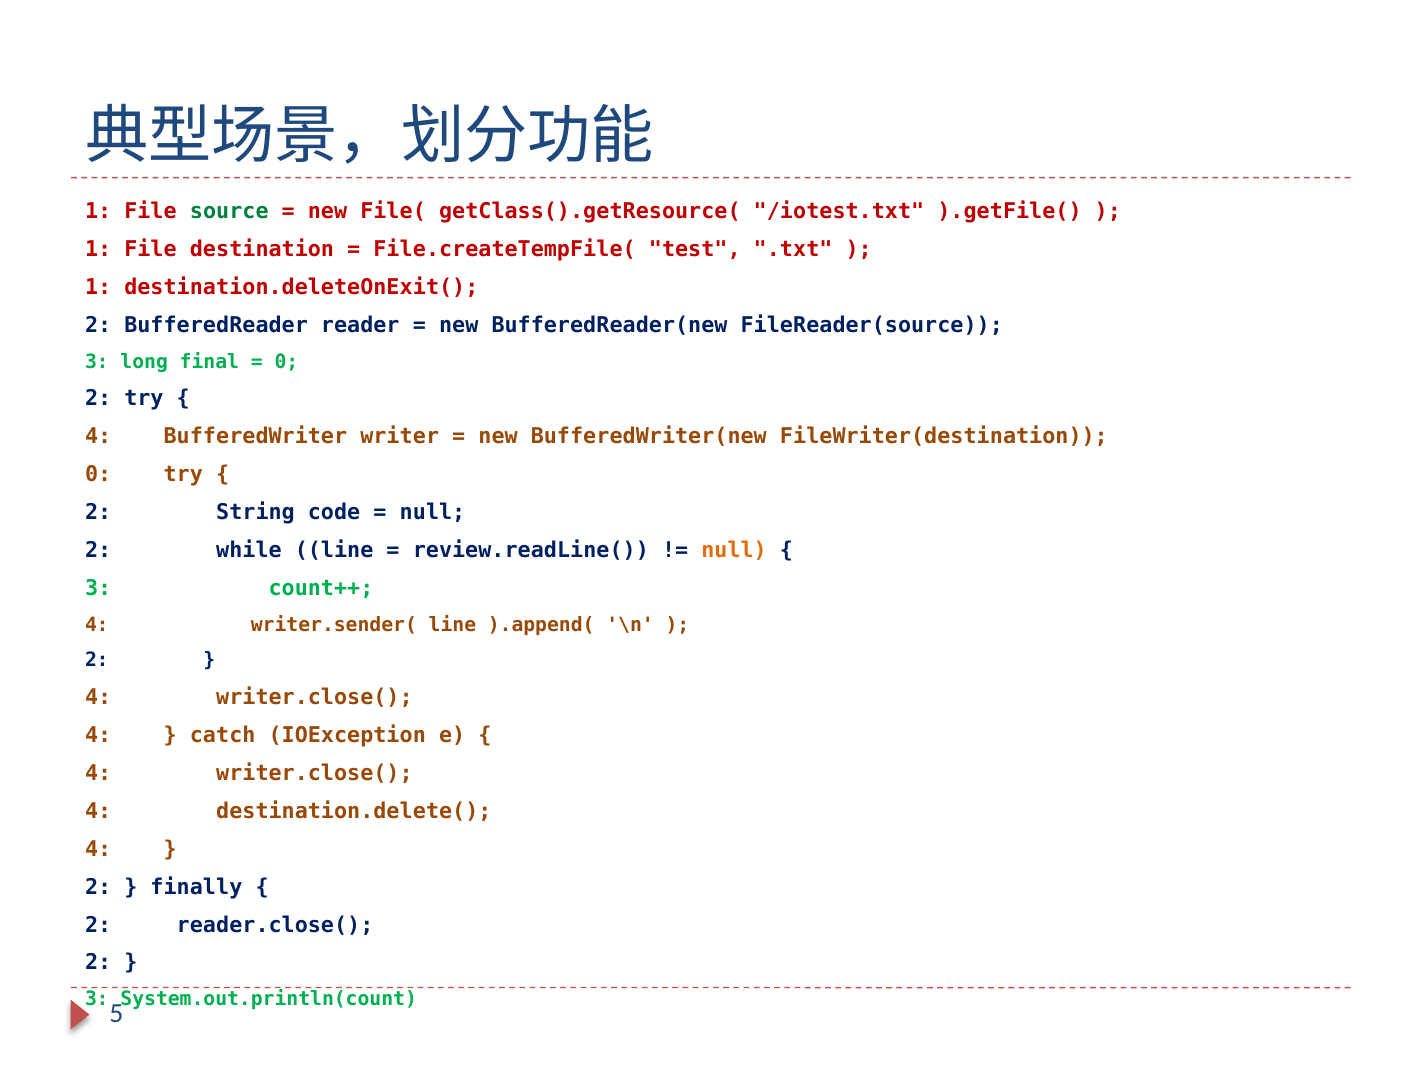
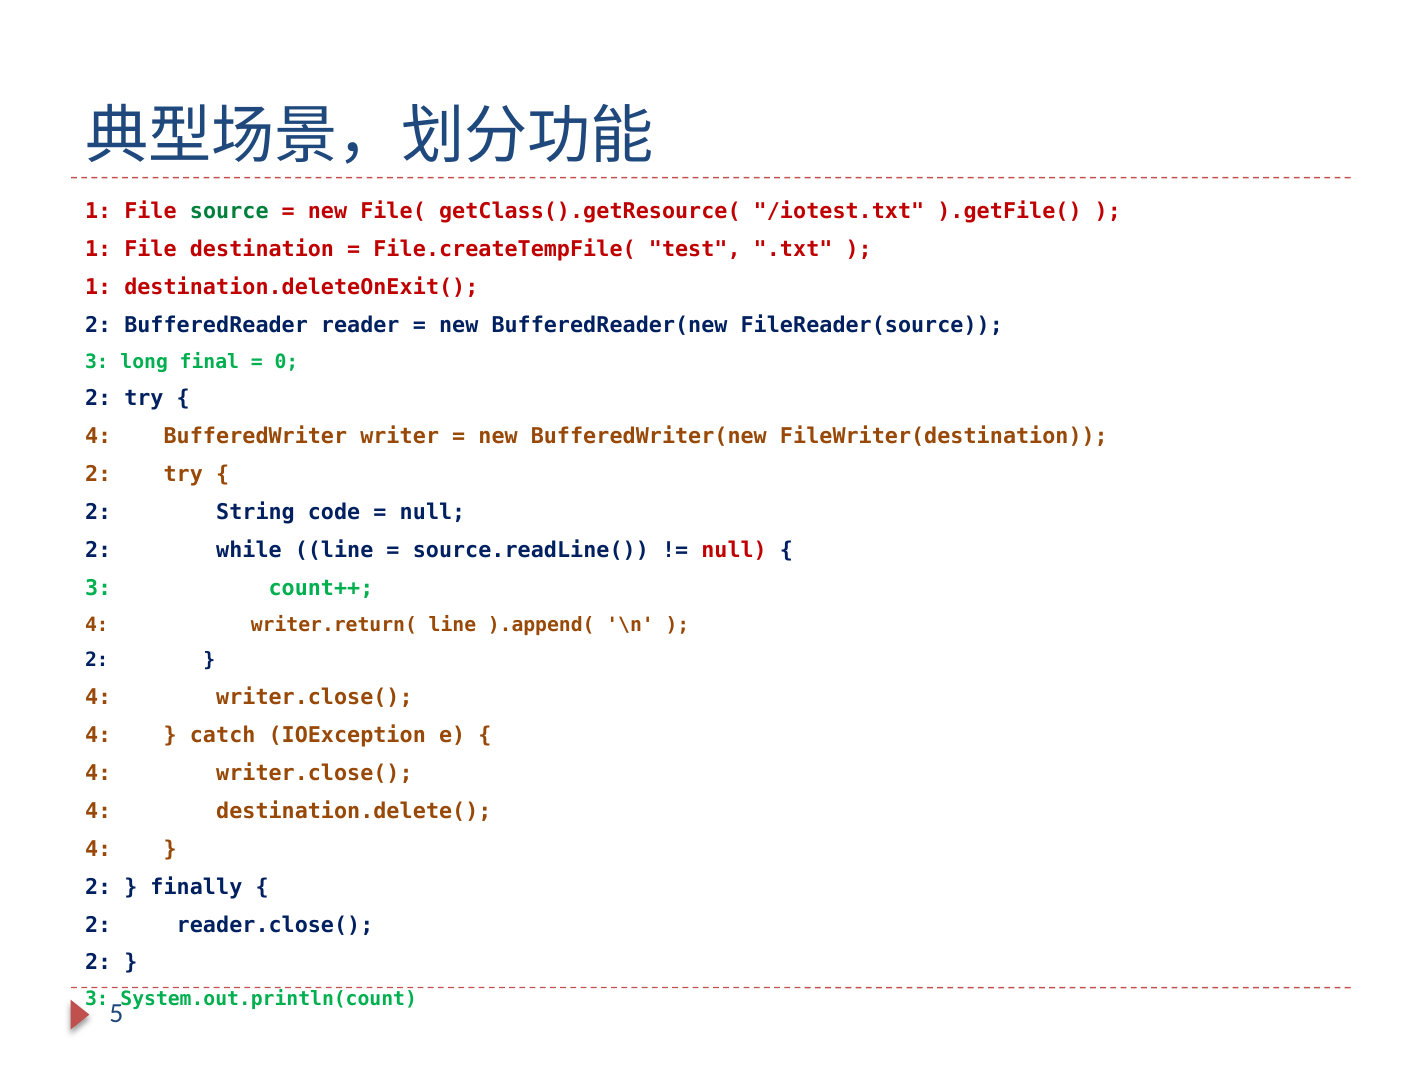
0: 0 -> 2 (98, 475)
review.readLine(: review.readLine( -> source.readLine( (531, 550)
null colour: orange -> red (734, 550)
writer.sender(: writer.sender( -> writer.return( (334, 625)
